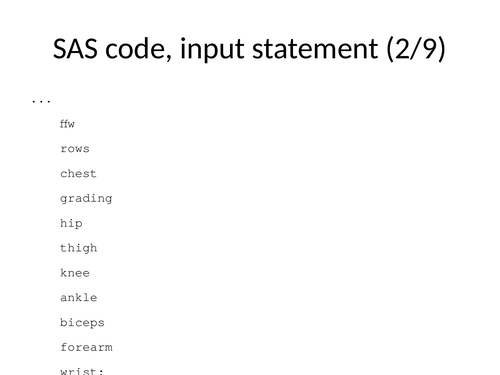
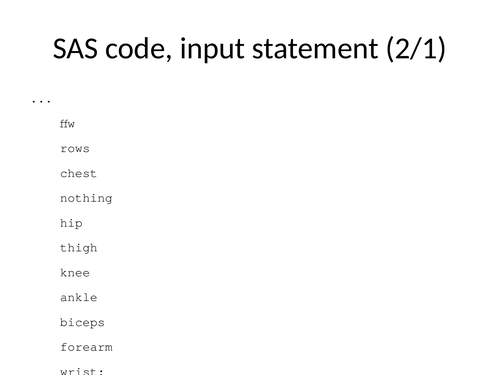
2/9: 2/9 -> 2/1 (416, 48)
grading: grading -> nothing (86, 198)
